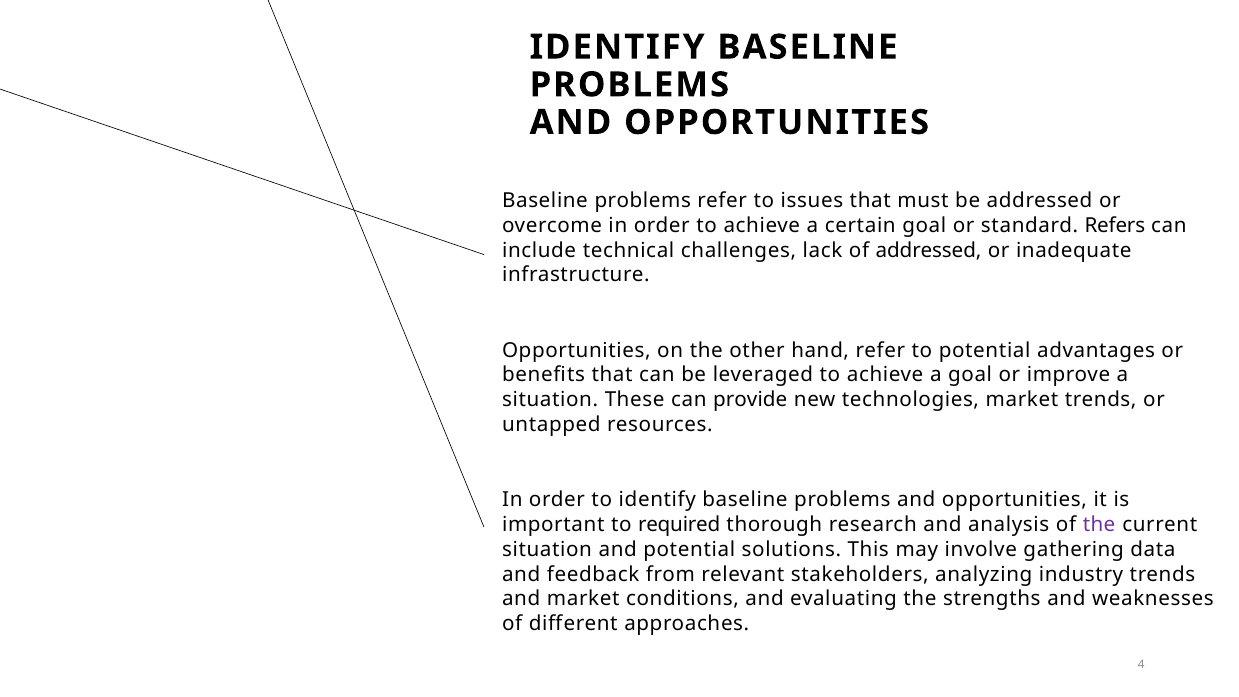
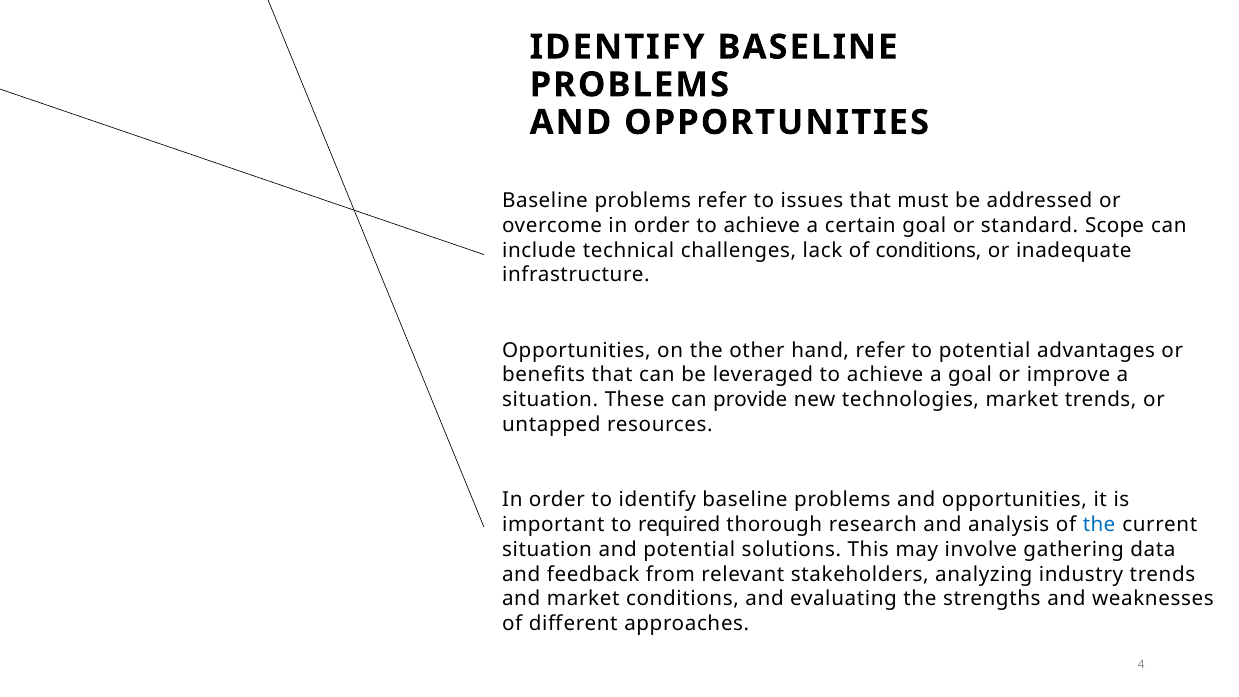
Refers: Refers -> Scope (1115, 225)
of addressed: addressed -> conditions (929, 250)
the colour: purple -> blue (1099, 525)
